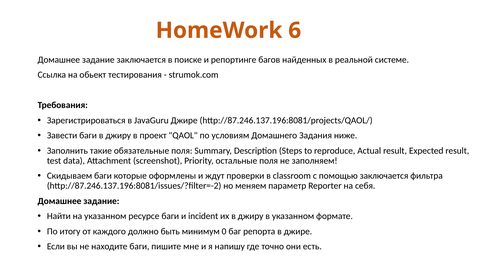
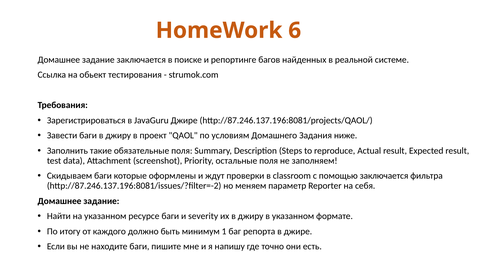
incident: incident -> severity (203, 216)
0: 0 -> 1 (224, 231)
